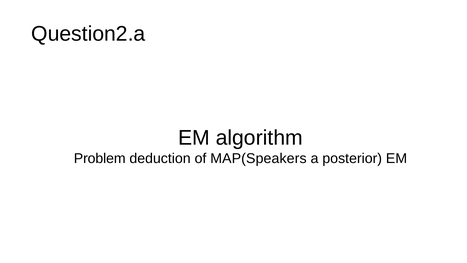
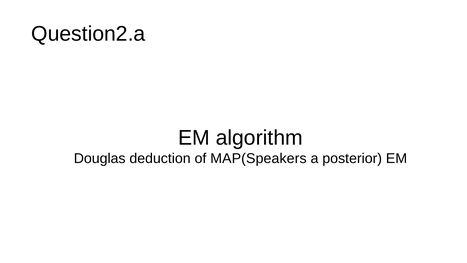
Problem: Problem -> Douglas (100, 158)
